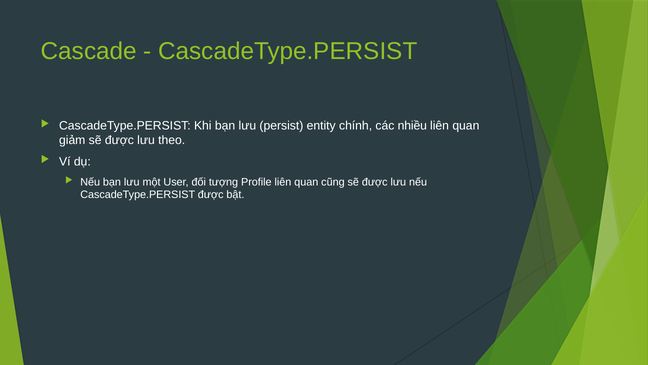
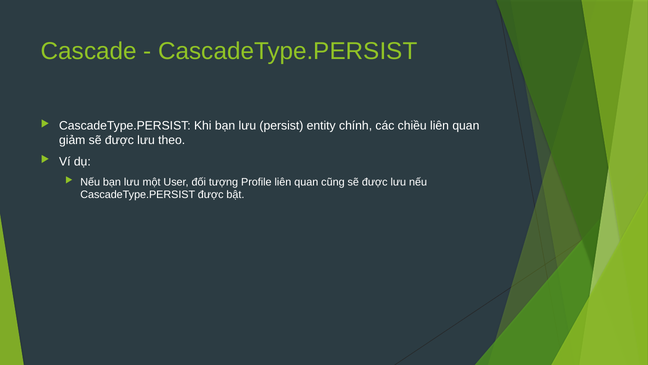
nhiều: nhiều -> chiều (412, 125)
